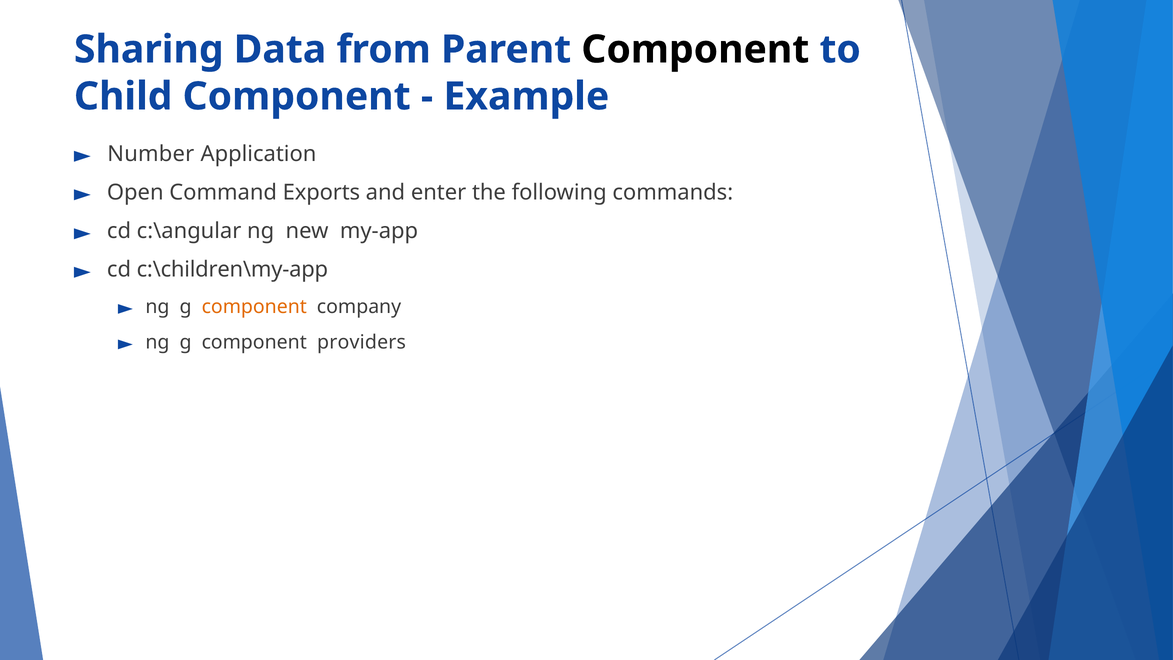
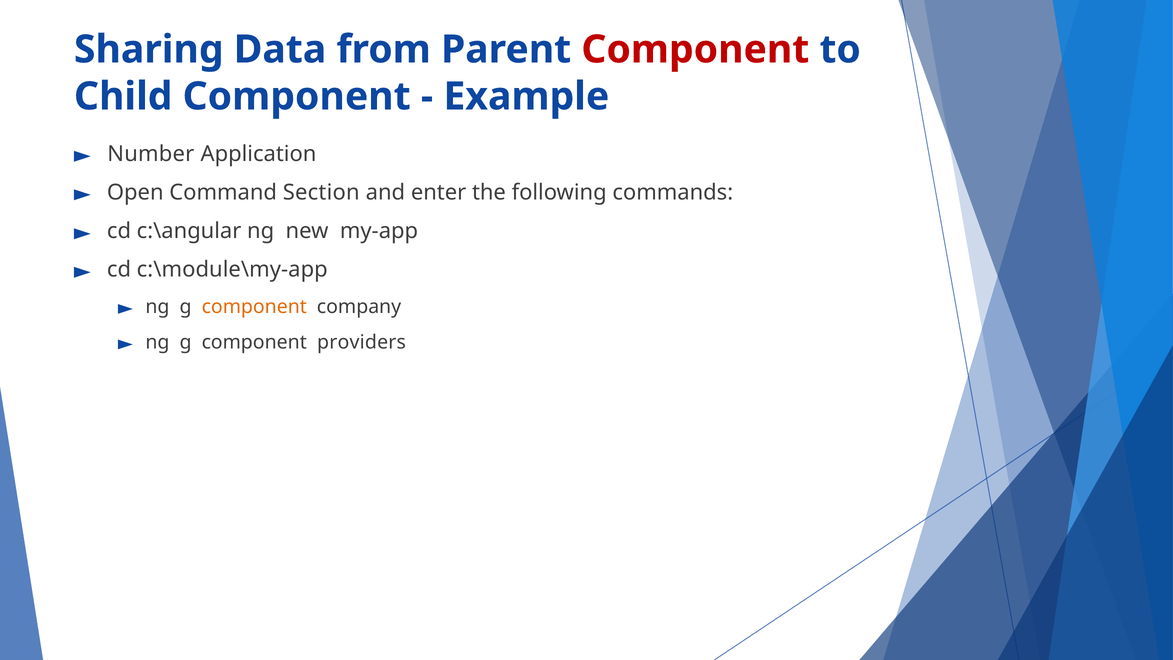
Component colour: black -> red (695, 50)
Exports: Exports -> Section (321, 192)
c:\children\my-app: c:\children\my-app -> c:\module\my-app (232, 270)
